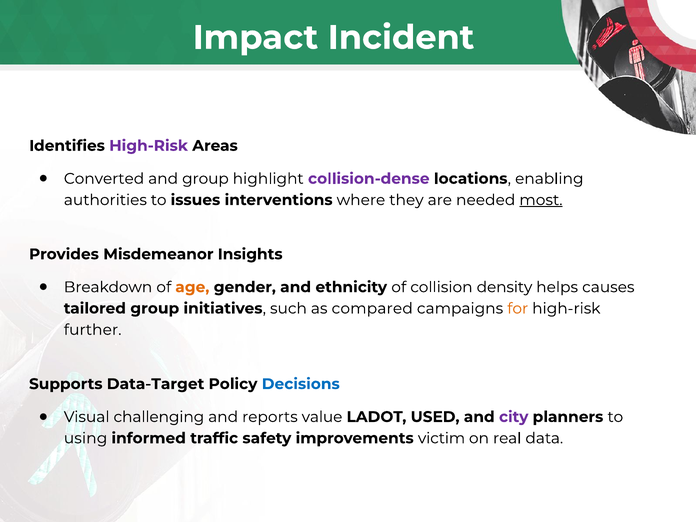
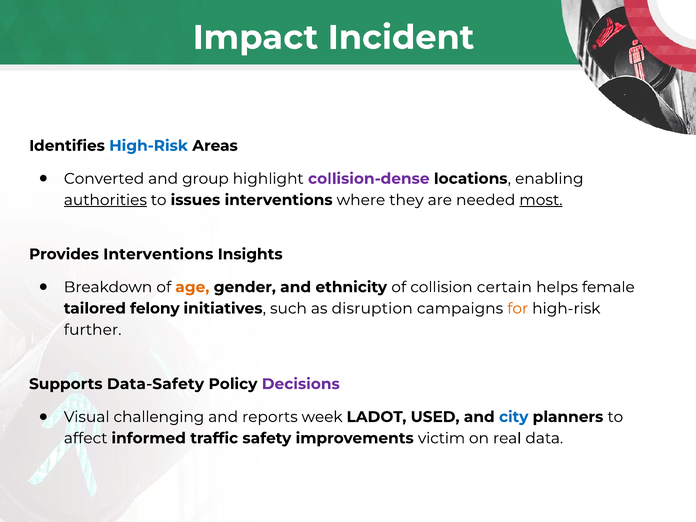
High-Risk colour: purple -> blue (149, 146)
authorities underline: none -> present (105, 200)
Provides Misdemeanor: Misdemeanor -> Interventions (158, 254)
density: density -> certain (504, 287)
causes: causes -> female (608, 287)
tailored group: group -> felony (155, 308)
compared: compared -> disruption (372, 308)
Data-Target: Data-Target -> Data-Safety (155, 384)
Decisions colour: blue -> purple (301, 384)
value: value -> week (322, 417)
city colour: purple -> blue (514, 417)
using: using -> affect (86, 438)
